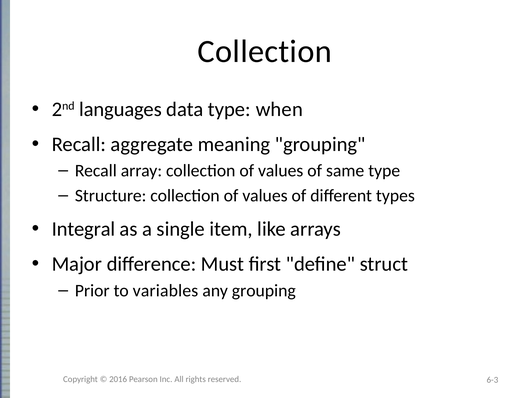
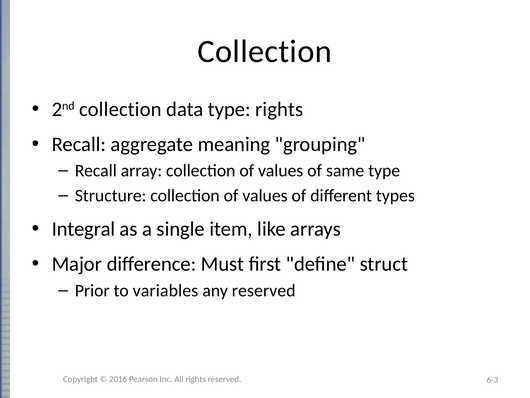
2nd languages: languages -> collection (120, 109)
type when: when -> rights (279, 109)
any grouping: grouping -> reserved (264, 290)
